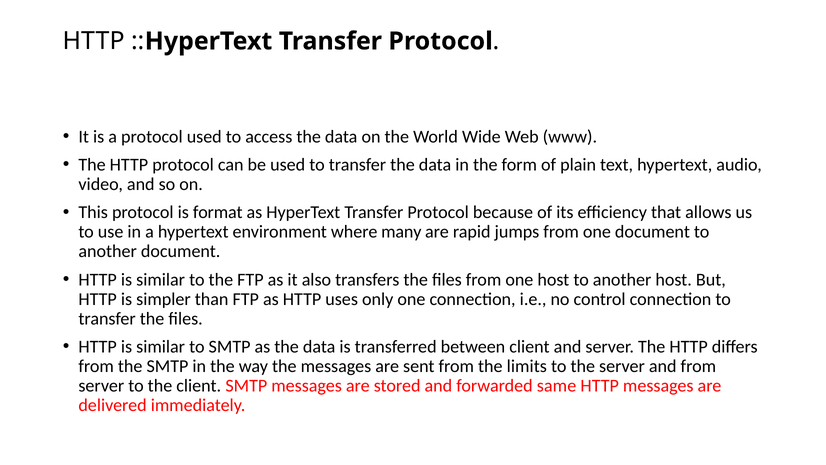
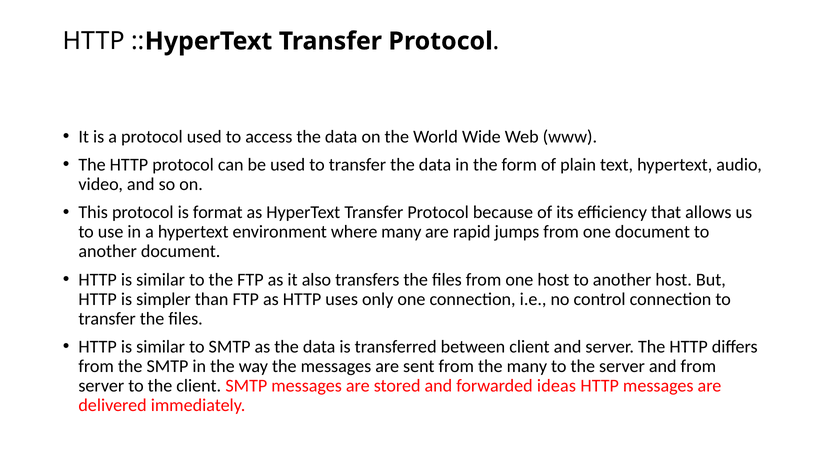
the limits: limits -> many (527, 366)
same: same -> ideas (556, 385)
